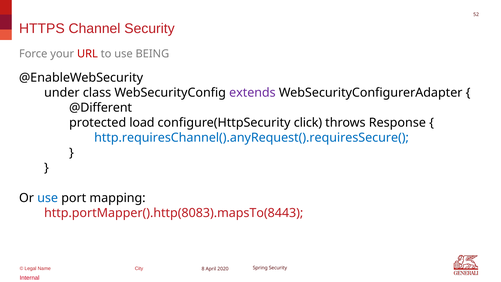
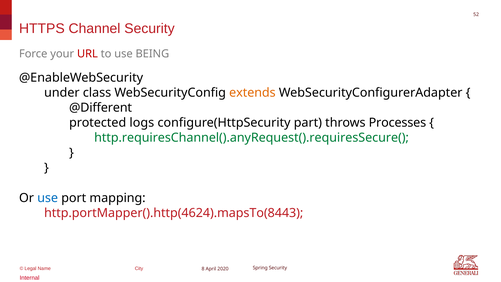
extends colour: purple -> orange (252, 93)
load: load -> logs (142, 123)
click: click -> part (308, 123)
Response: Response -> Processes (397, 123)
http.requiresChannel().anyRequest().requiresSecure( colour: blue -> green (252, 138)
http.portMapper().http(8083).mapsTo(8443: http.portMapper().http(8083).mapsTo(8443 -> http.portMapper().http(4624).mapsTo(8443 (174, 213)
